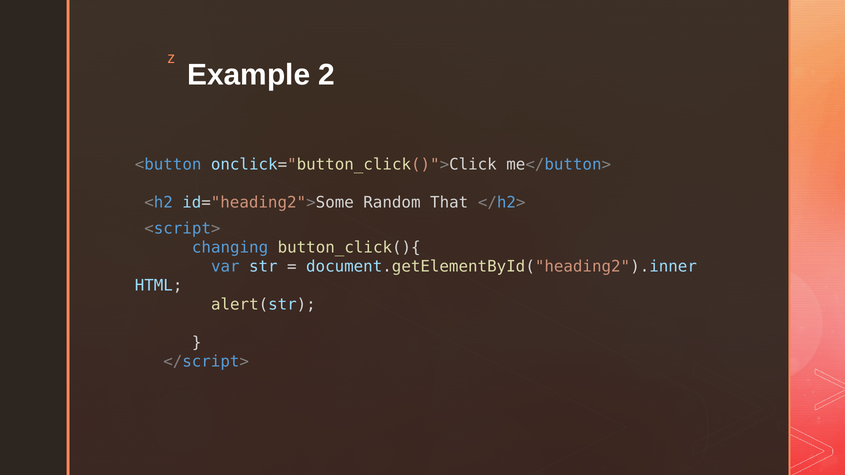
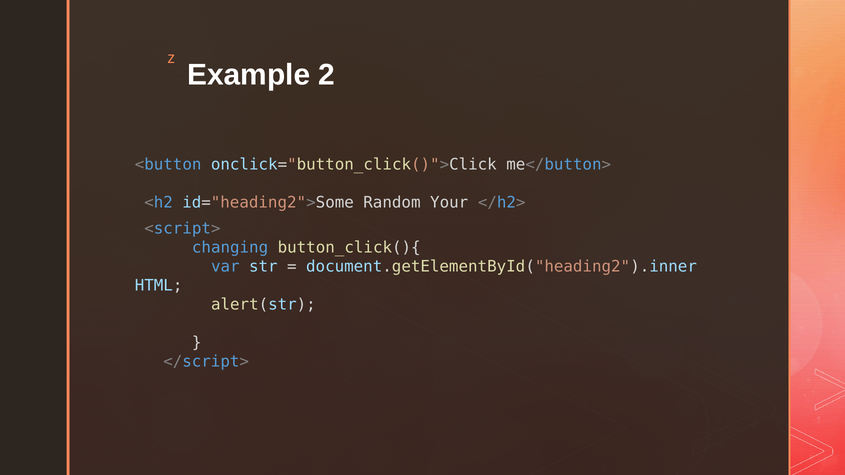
That: That -> Your (449, 203)
